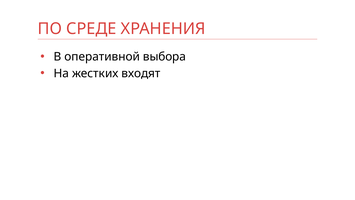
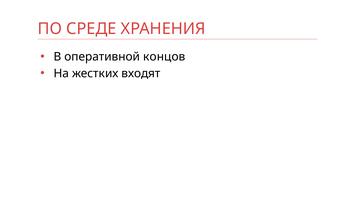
выбора: выбора -> концов (164, 57)
